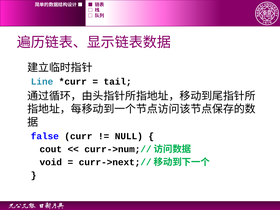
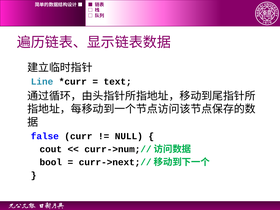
tail: tail -> text (118, 82)
void: void -> bool (51, 162)
